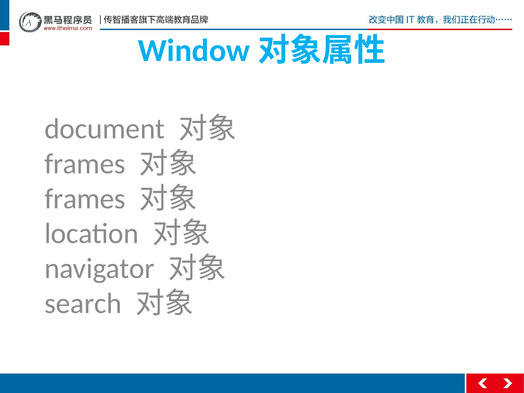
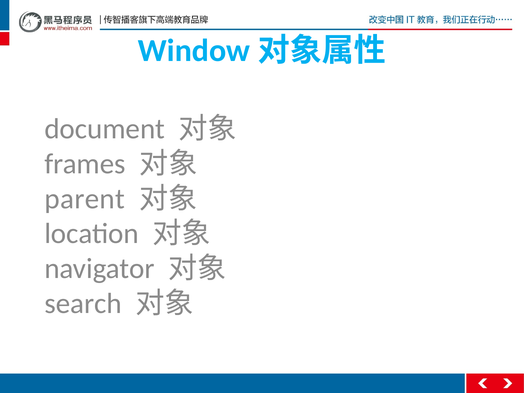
frames: frames -> parent (85, 199)
